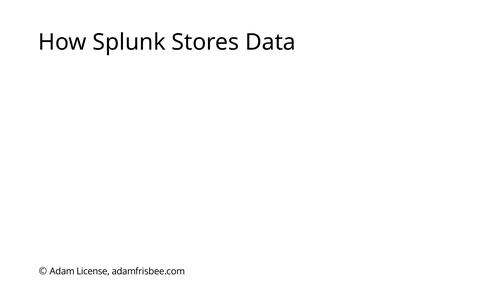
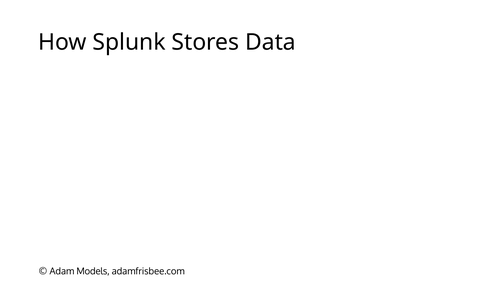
License: License -> Models (93, 271)
